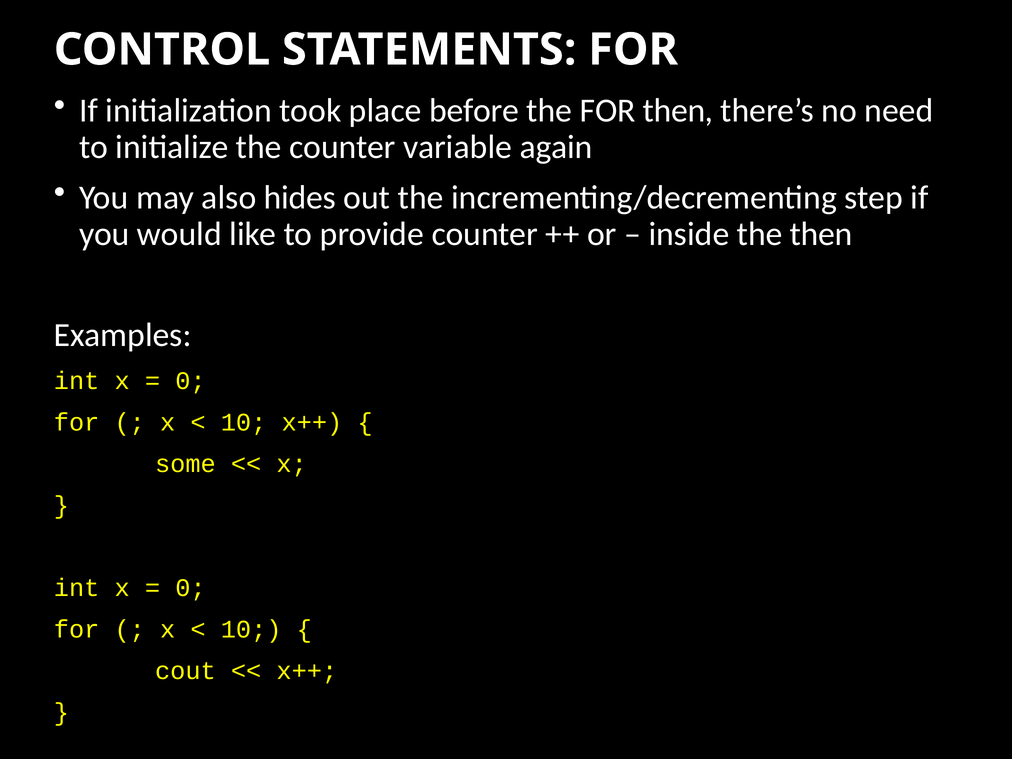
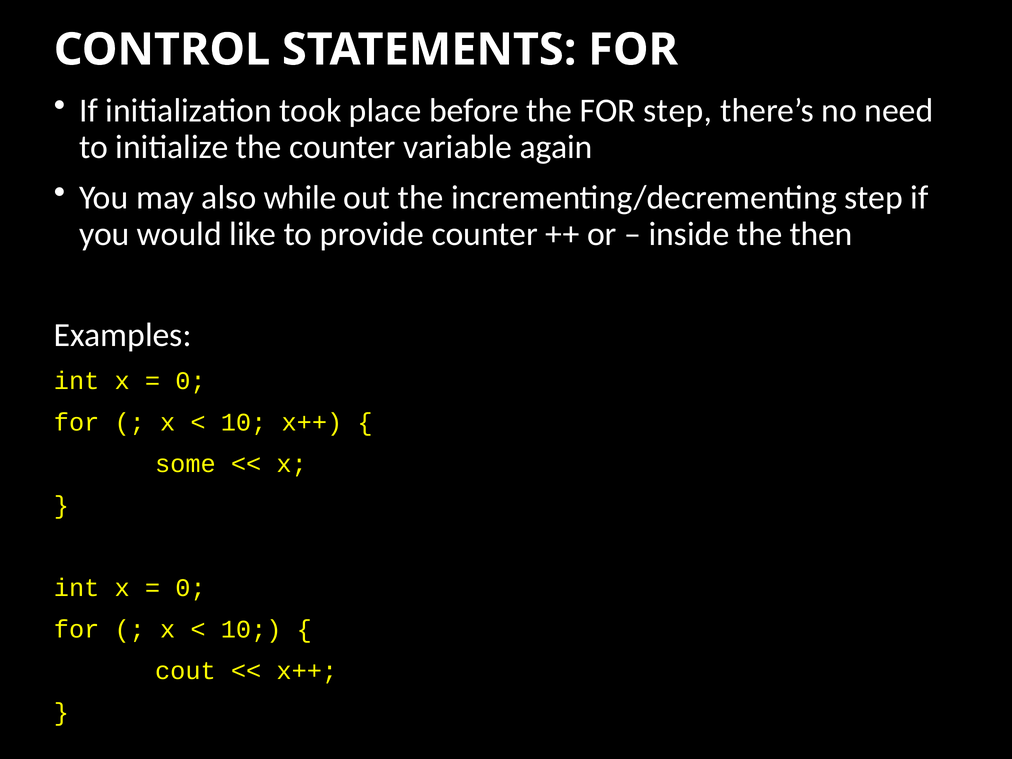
FOR then: then -> step (678, 111)
hides: hides -> while (300, 198)
